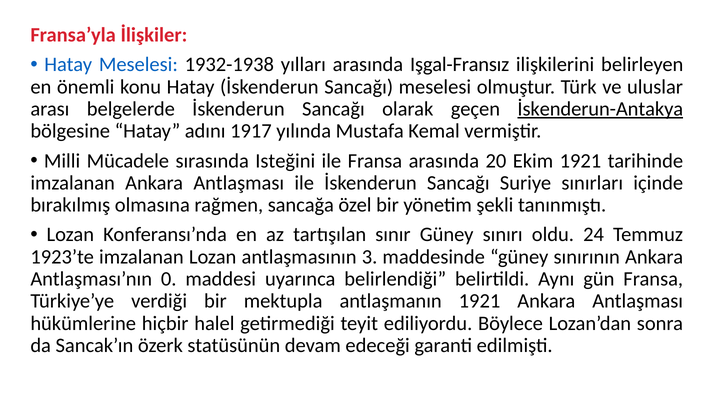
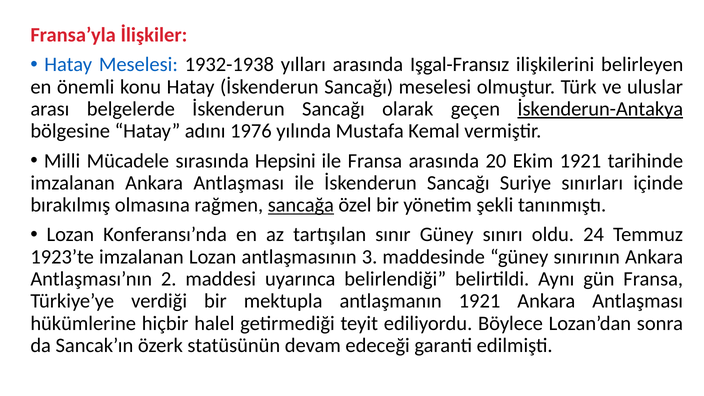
1917: 1917 -> 1976 (251, 131)
Isteğini: Isteğini -> Hepsini (285, 161)
sancağa underline: none -> present (301, 205)
0: 0 -> 2 (169, 279)
